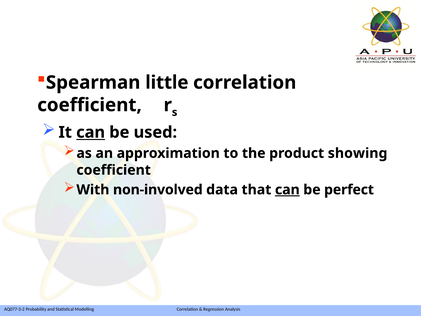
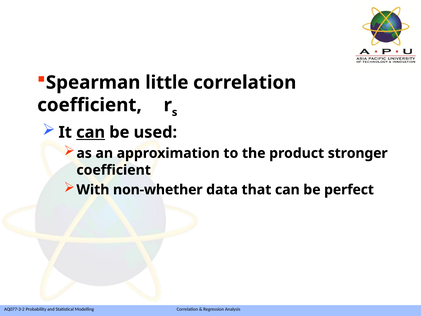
showing: showing -> stronger (358, 153)
non-involved: non-involved -> non-whether (158, 190)
can underline: present -> none (287, 190)
